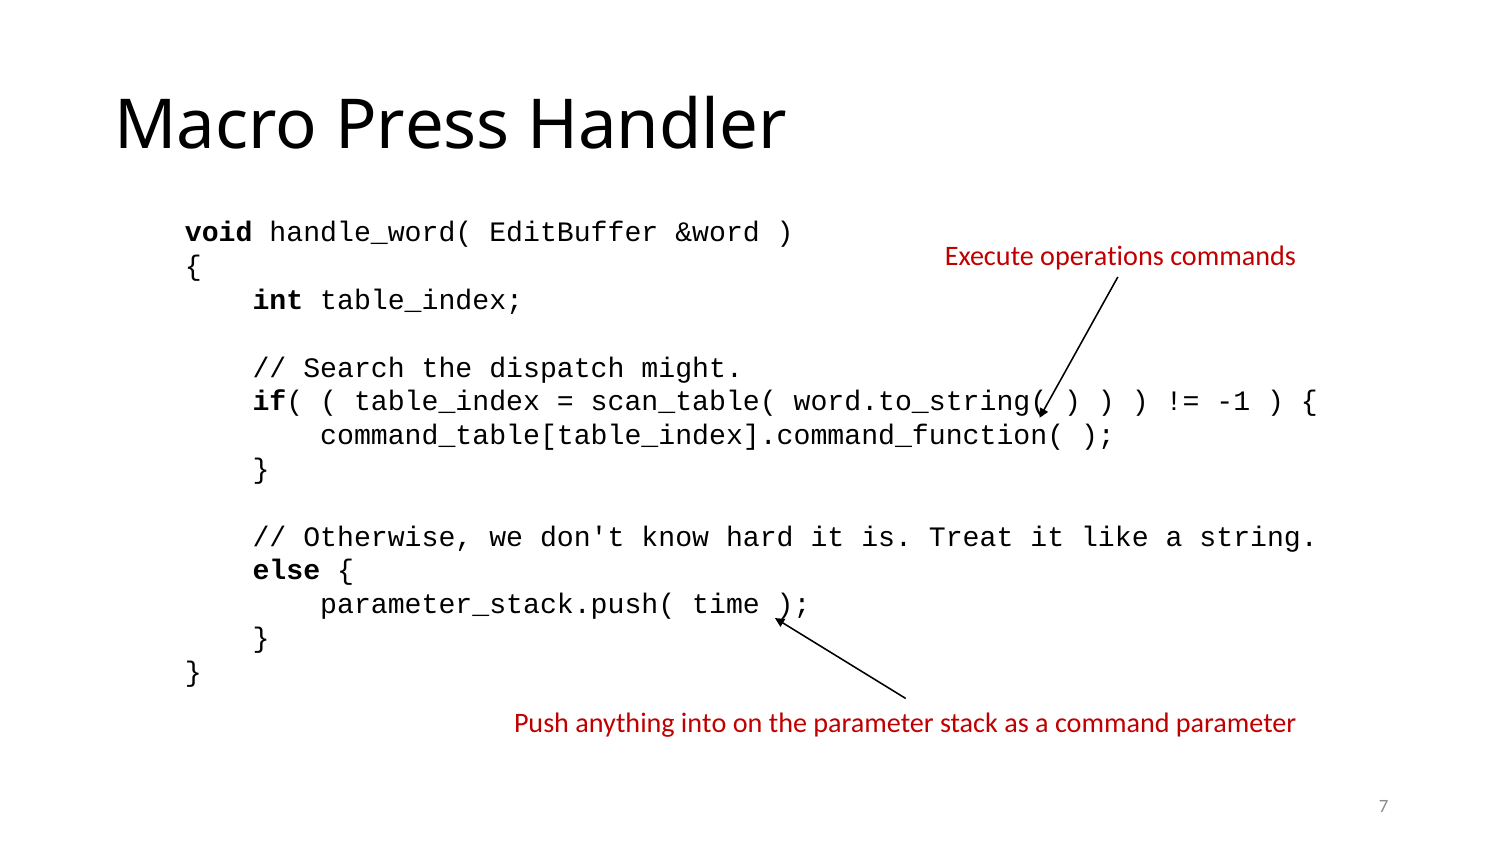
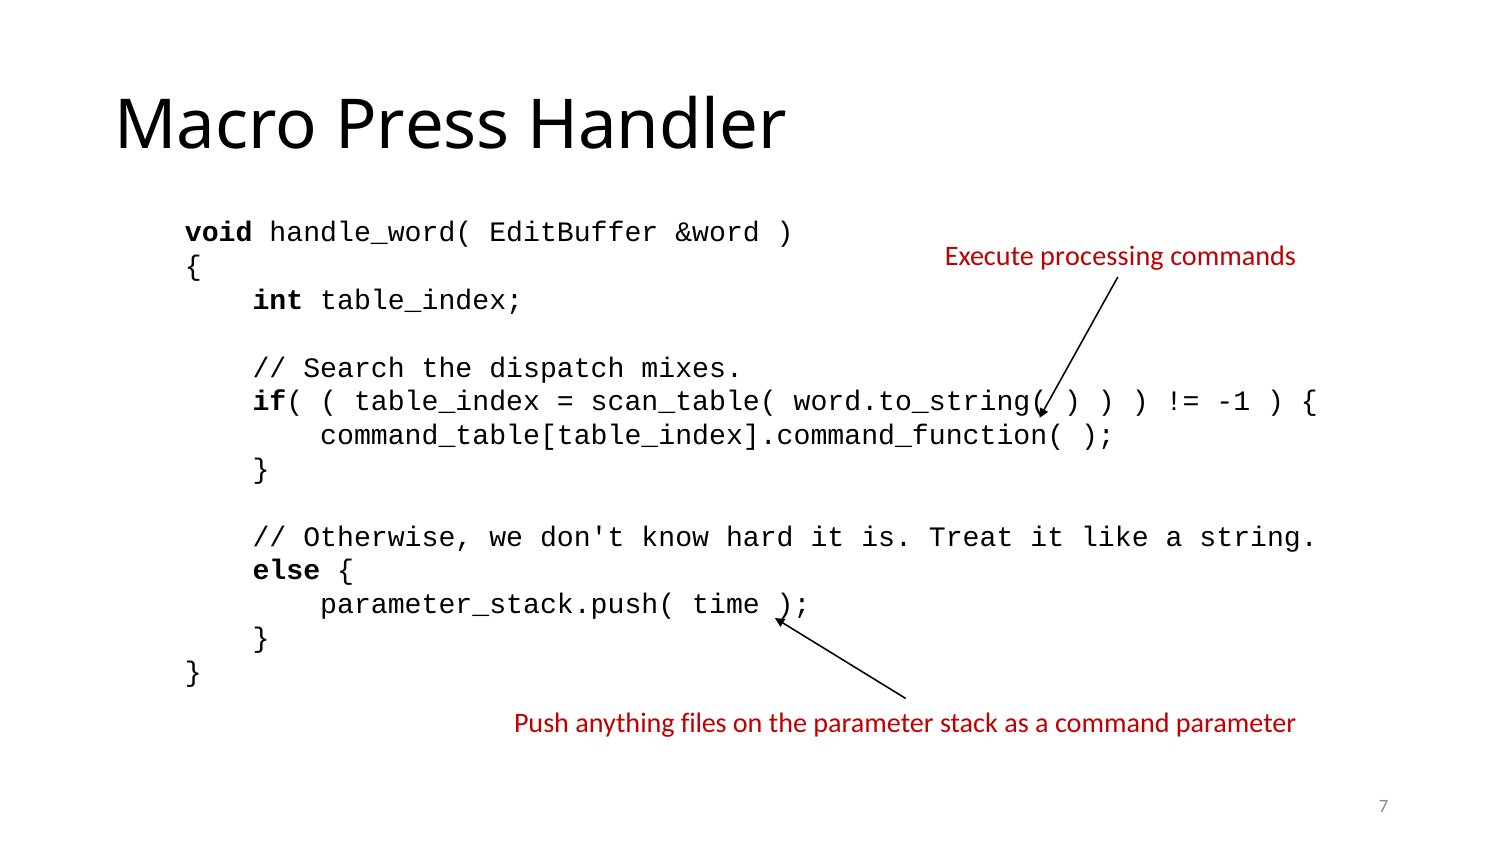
operations: operations -> processing (1102, 256)
might: might -> mixes (692, 368)
into: into -> files (704, 723)
